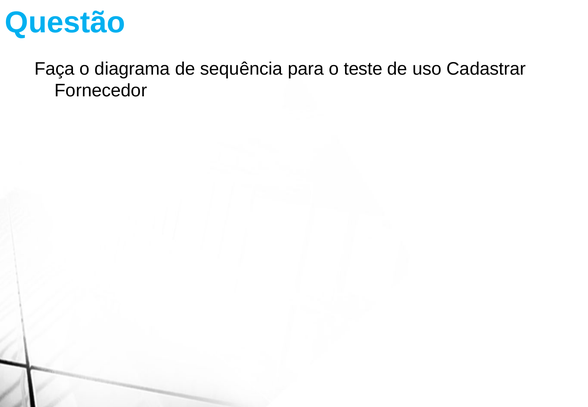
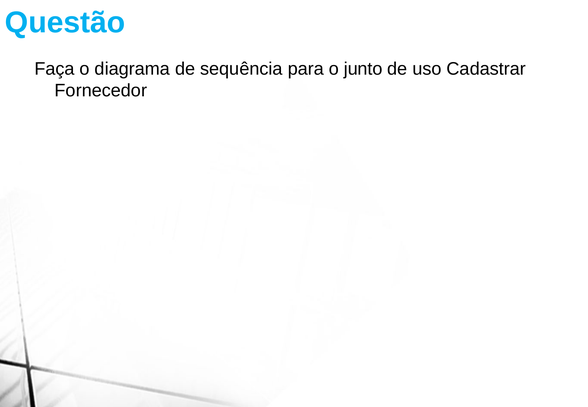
teste: teste -> junto (363, 69)
